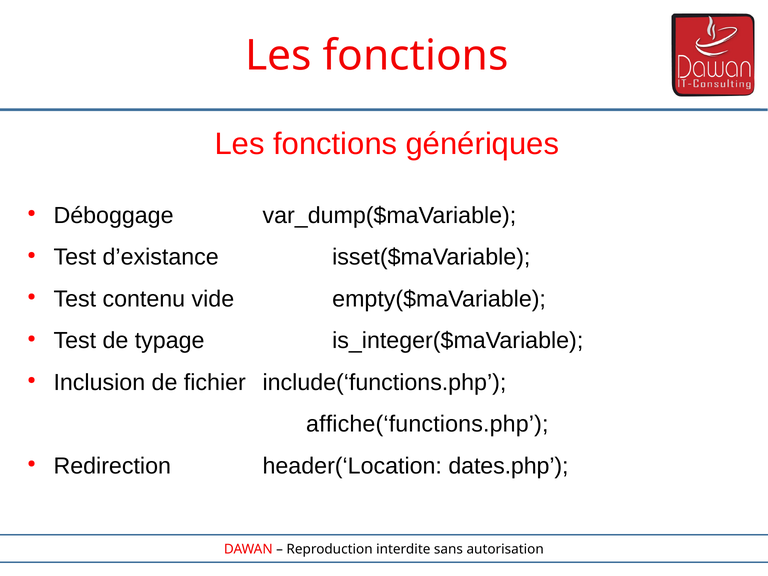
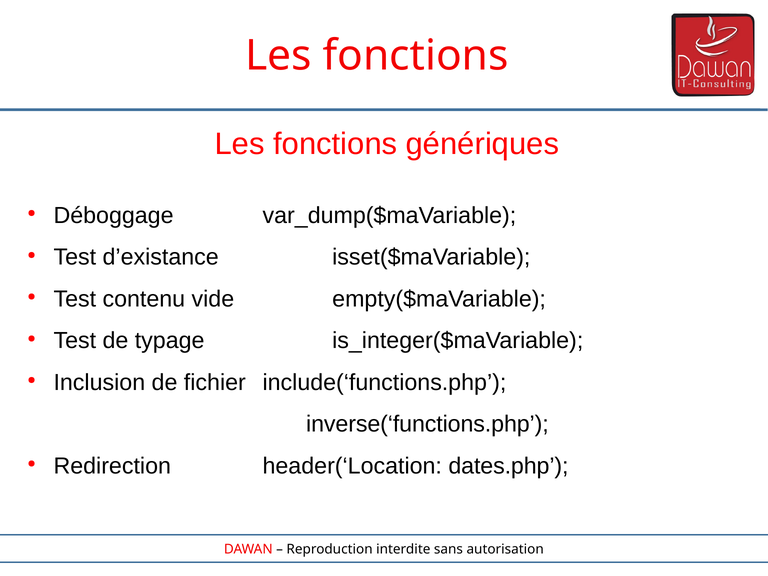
affiche(‘functions.php: affiche(‘functions.php -> inverse(‘functions.php (427, 424)
